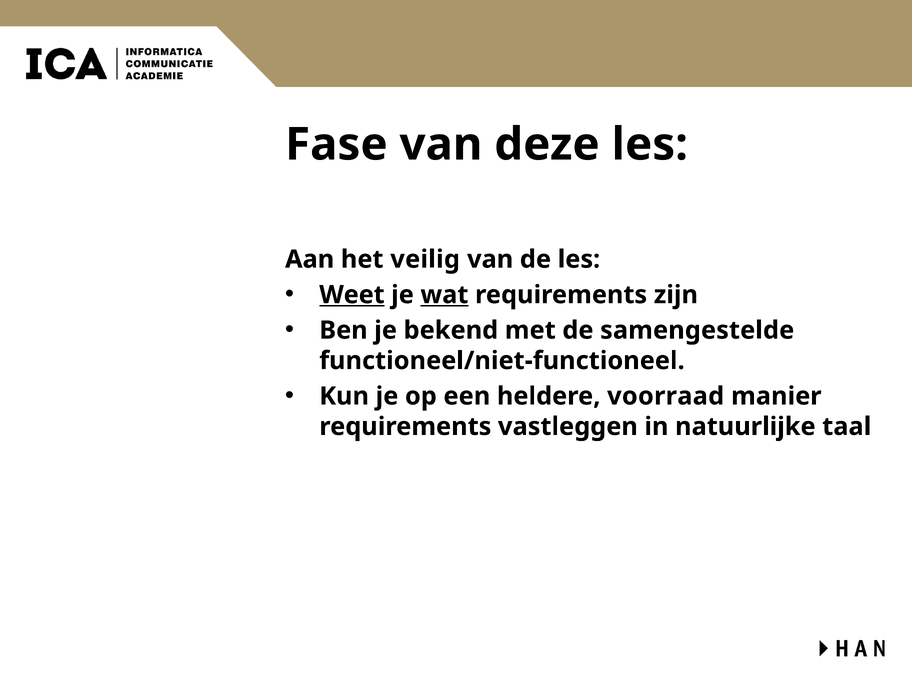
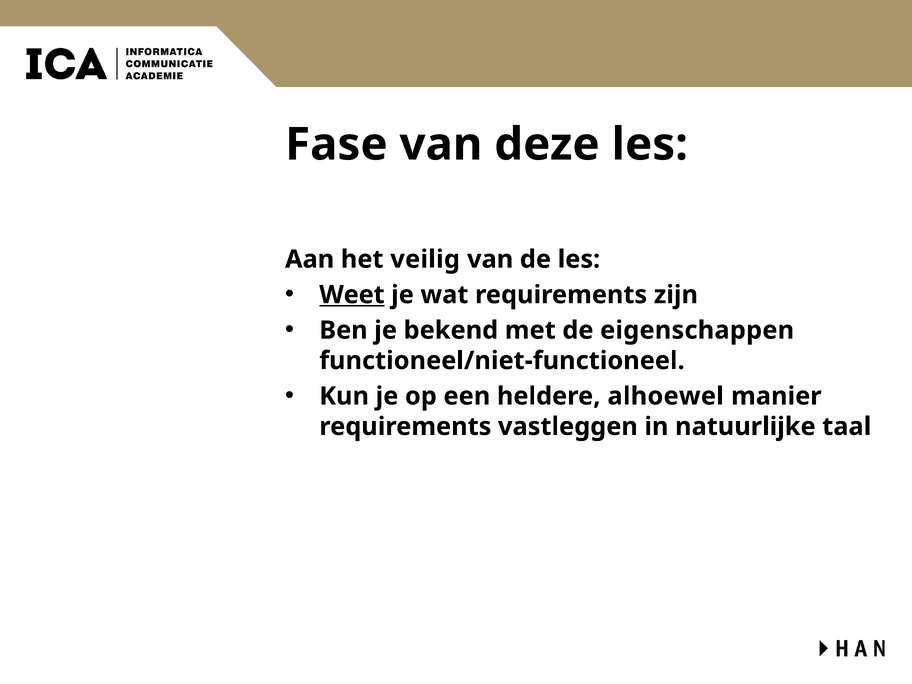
wat underline: present -> none (444, 295)
samengestelde: samengestelde -> eigenschappen (697, 330)
voorraad: voorraad -> alhoewel (666, 396)
